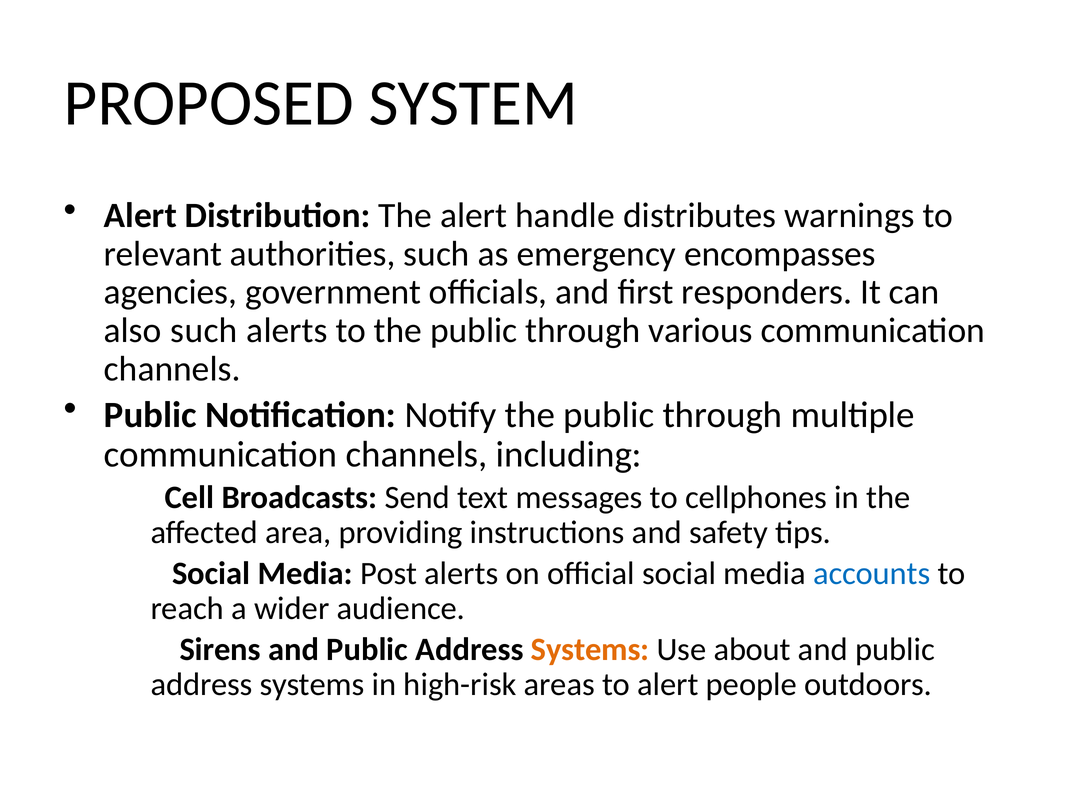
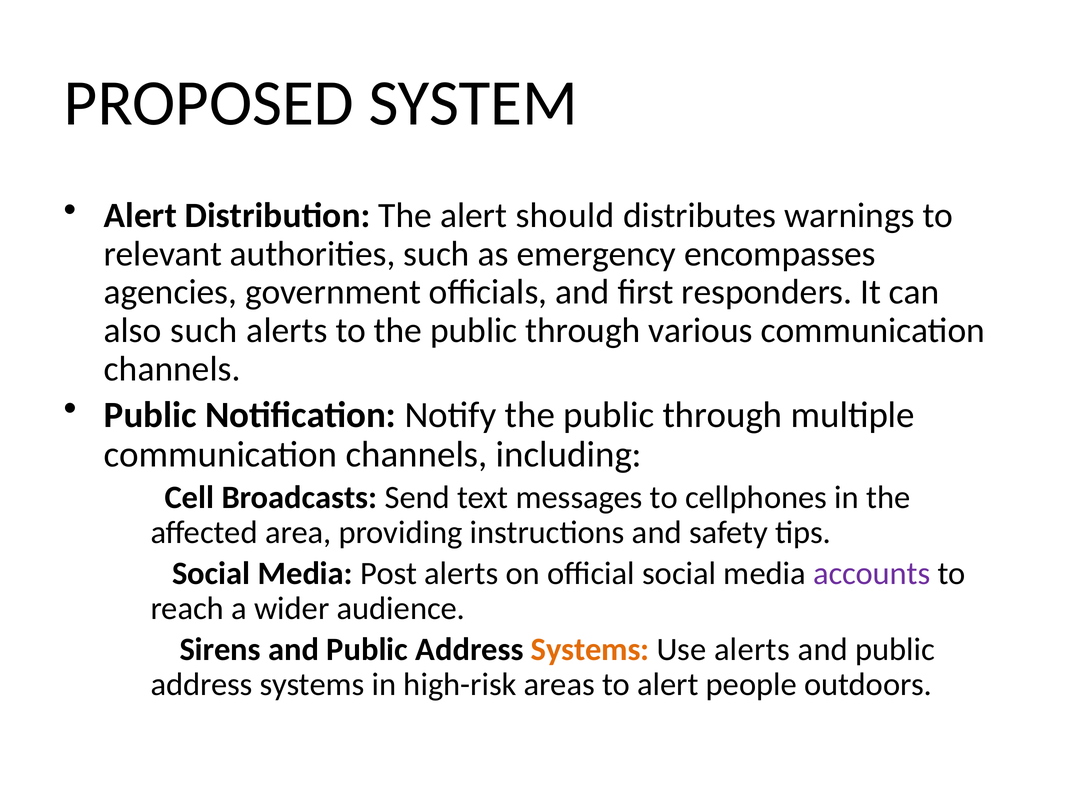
handle: handle -> should (565, 216)
accounts colour: blue -> purple (872, 574)
Use about: about -> alerts (752, 650)
